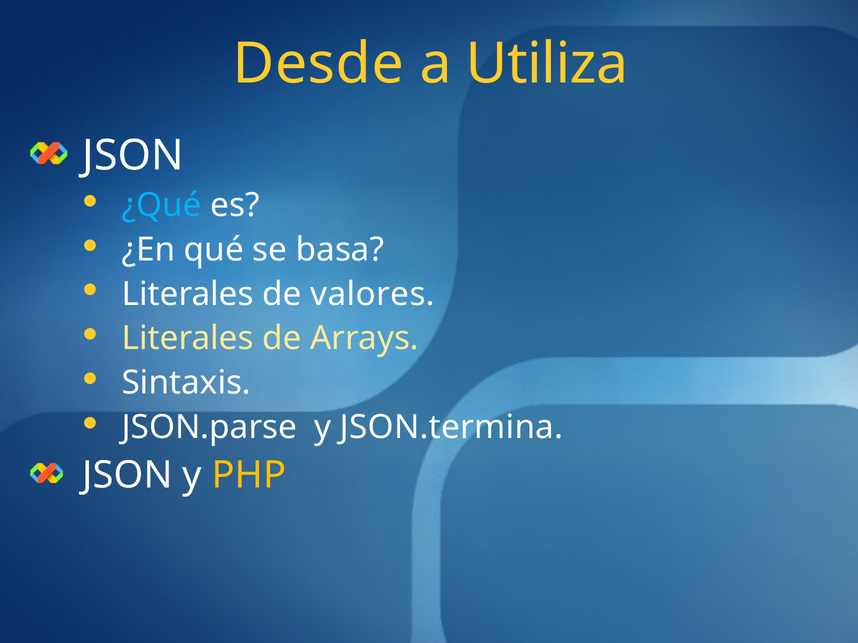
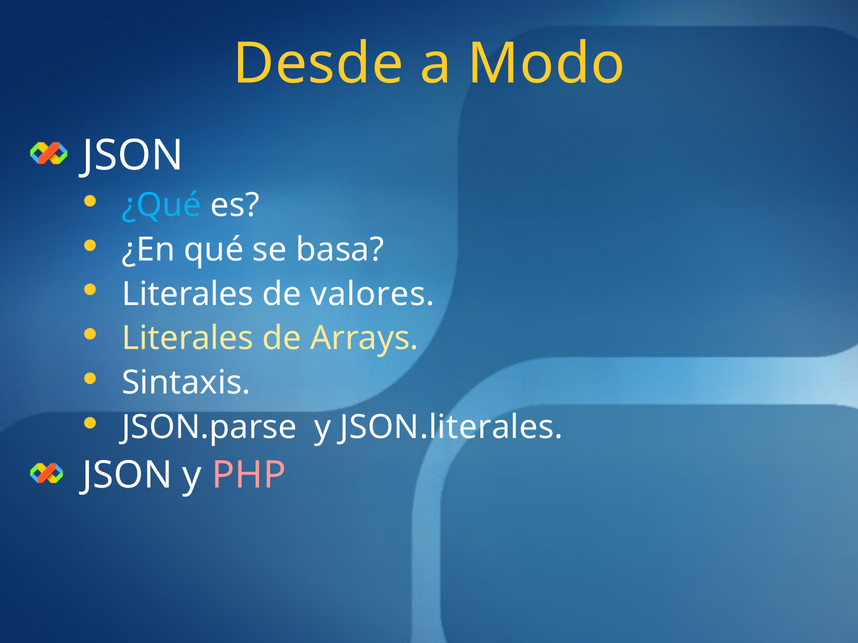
Utiliza: Utiliza -> Modo (546, 64)
JSON.termina: JSON.termina -> JSON.literales (452, 427)
PHP colour: yellow -> pink (249, 476)
